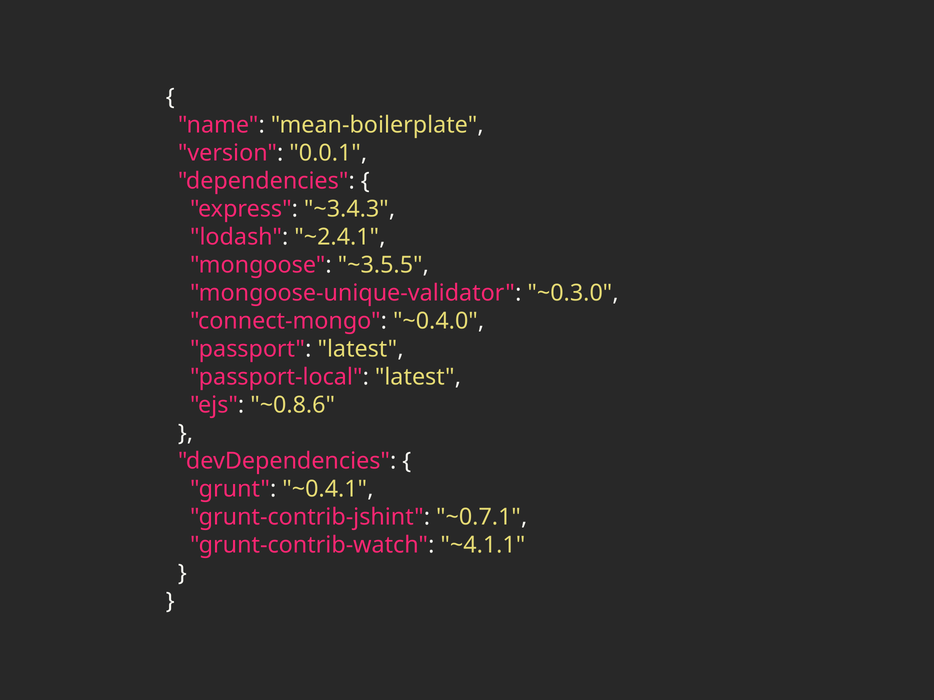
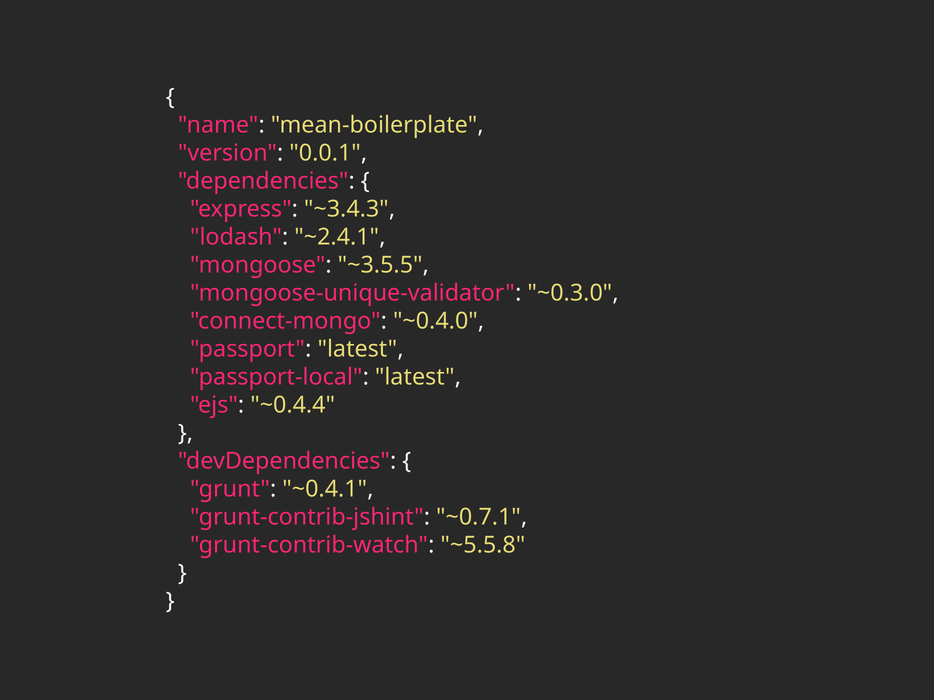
~0.8.6: ~0.8.6 -> ~0.4.4 (293, 405)
~4.1.1: ~4.1.1 -> ~5.5.8 (483, 545)
